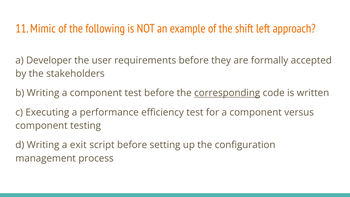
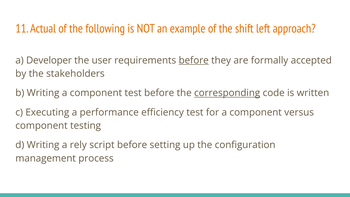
Mimic: Mimic -> Actual (43, 29)
before underline: none -> present (194, 60)
exit: exit -> rely (78, 145)
